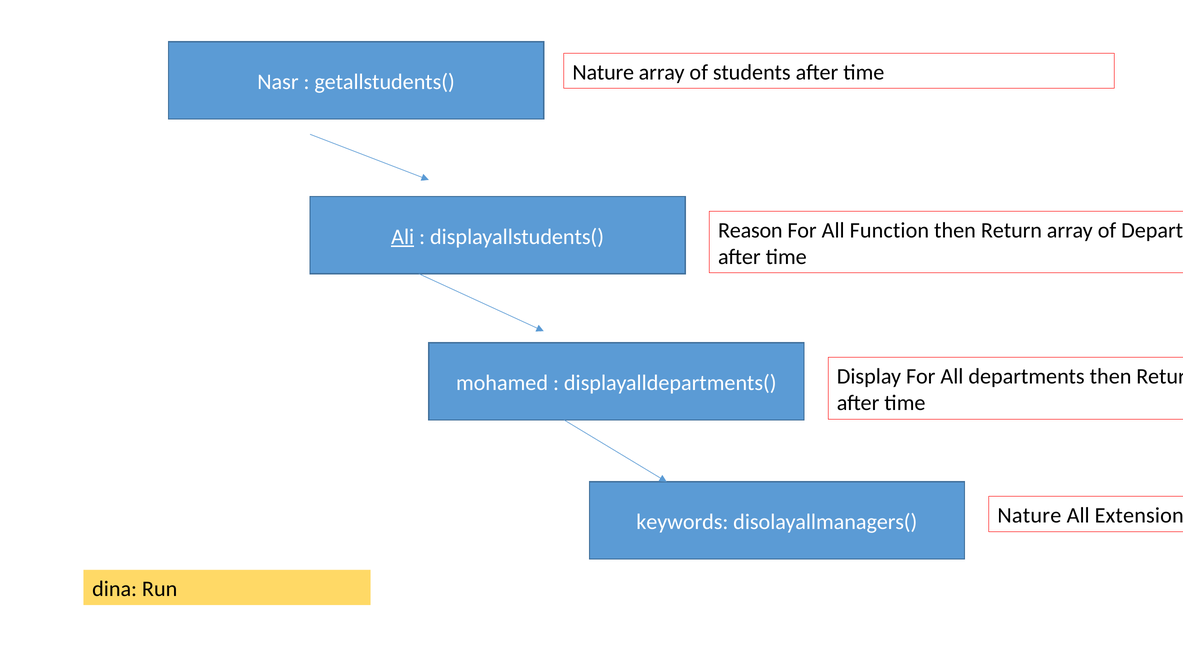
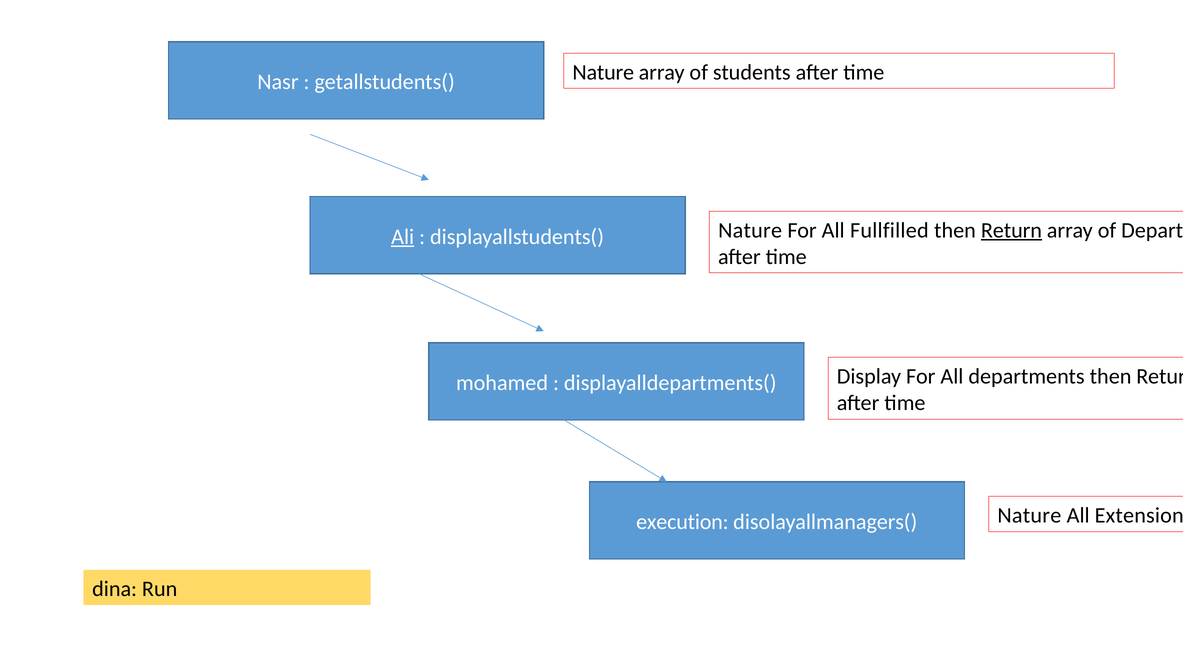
displayallstudents( Reason: Reason -> Nature (750, 230)
Function: Function -> Fullfilled (889, 230)
Return underline: none -> present (1011, 230)
keywords: keywords -> execution (682, 522)
